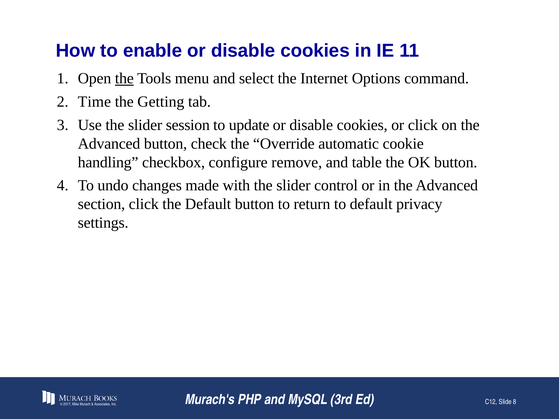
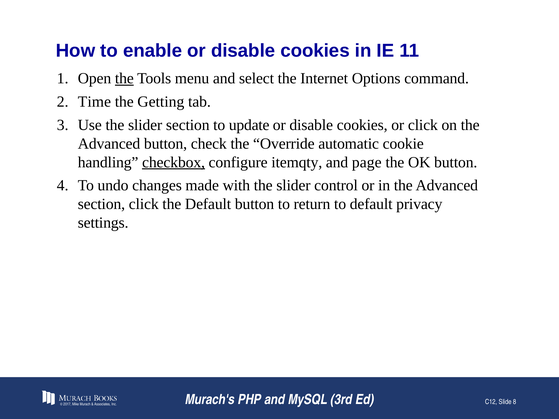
slider session: session -> section (188, 125)
checkbox underline: none -> present (174, 162)
remove: remove -> itemqty (297, 162)
table: table -> page (367, 162)
